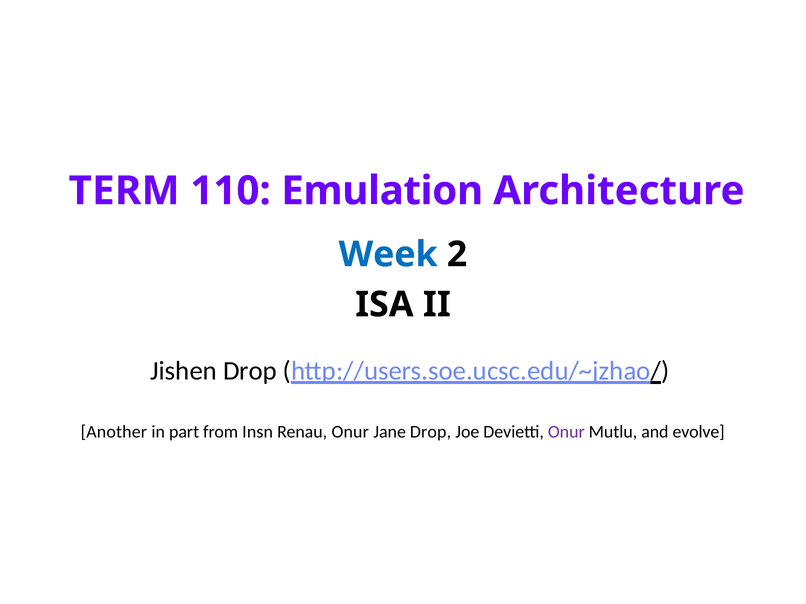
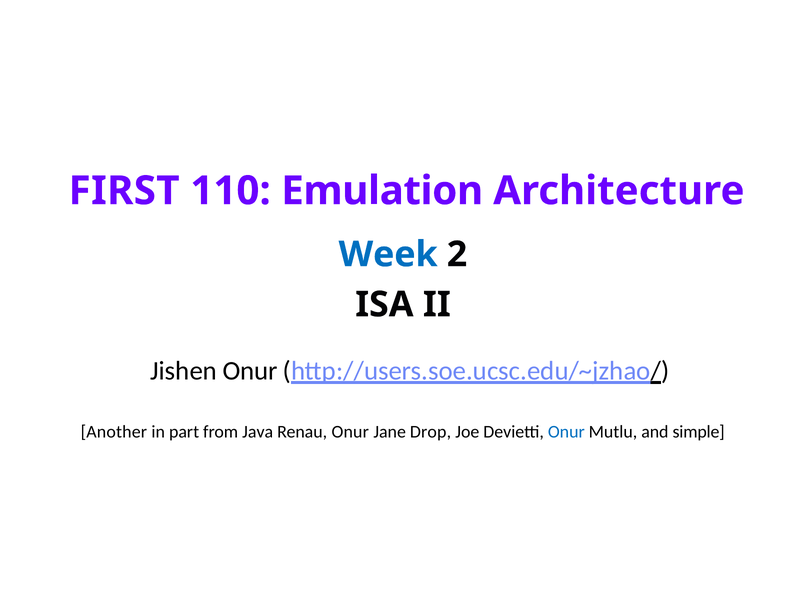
TERM: TERM -> FIRST (124, 191)
Jishen Drop: Drop -> Onur (250, 371)
Insn: Insn -> Java (258, 432)
Onur colour: purple -> blue (566, 432)
evolve: evolve -> simple (699, 432)
